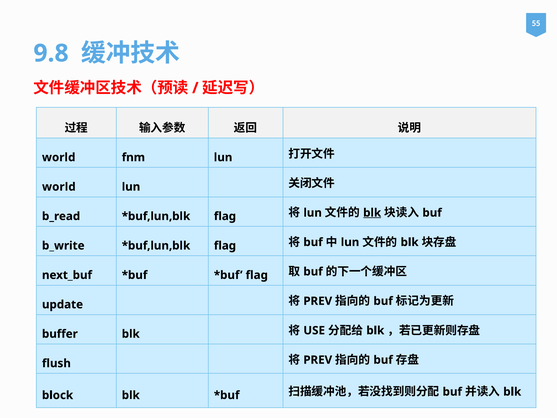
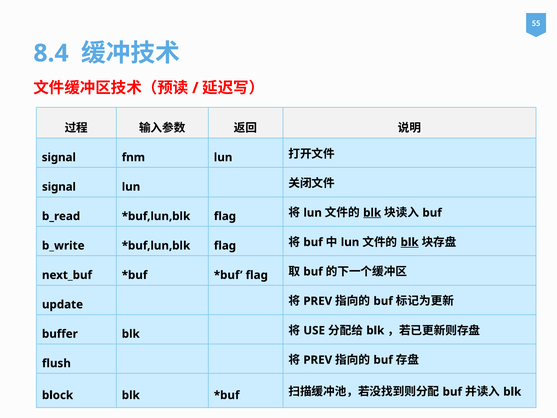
9.8: 9.8 -> 8.4 (51, 53)
world: world -> signal (59, 157)
world: world -> signal (59, 187)
blk underline: none -> present (410, 242)
